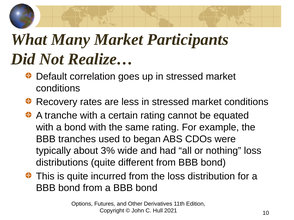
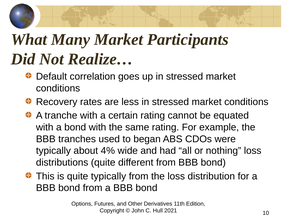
3%: 3% -> 4% (108, 151)
quite incurred: incurred -> typically (109, 177)
